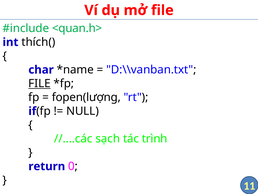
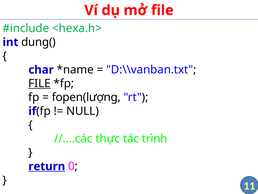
<quan.h>: <quan.h> -> <hexa.h> (77, 28)
thích(: thích( -> dung( (39, 42)
sạch: sạch -> thực (108, 138)
return underline: none -> present (47, 166)
